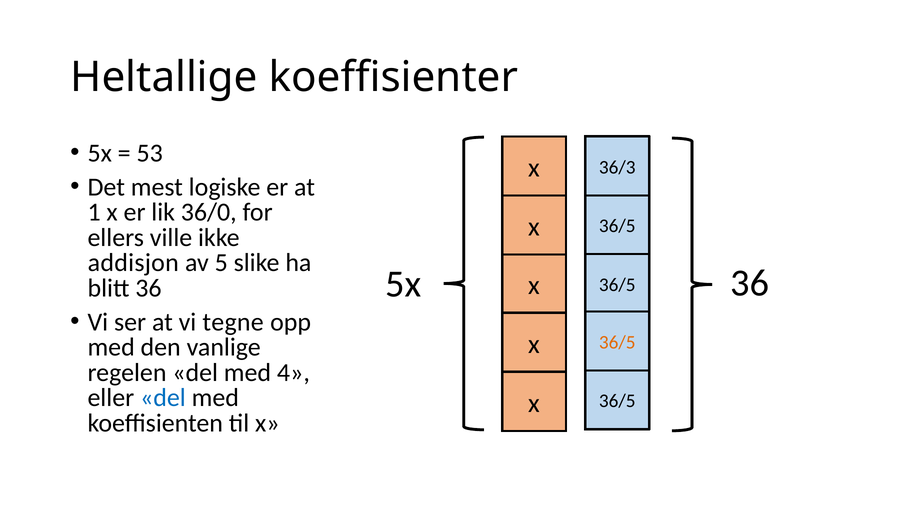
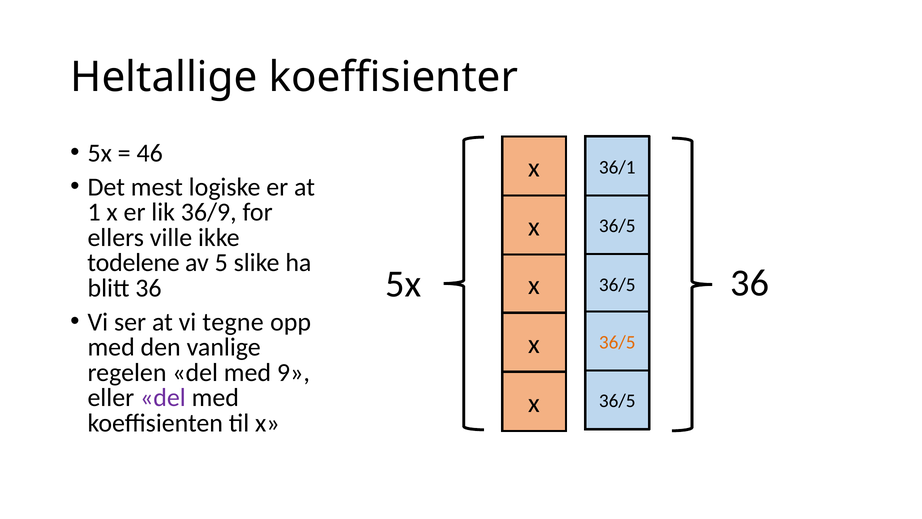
53: 53 -> 46 (150, 153)
36/3: 36/3 -> 36/1 (617, 167)
36/0: 36/0 -> 36/9 (209, 212)
addisjon: addisjon -> todelene (134, 263)
4: 4 -> 9 (293, 372)
del colour: blue -> purple (163, 398)
